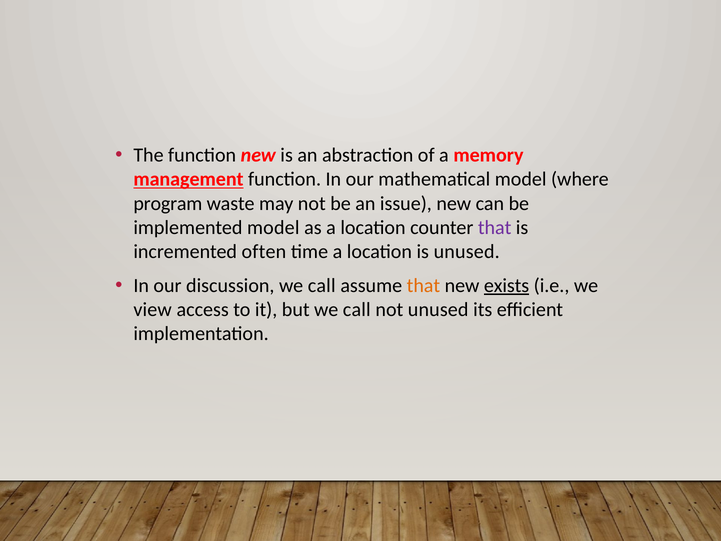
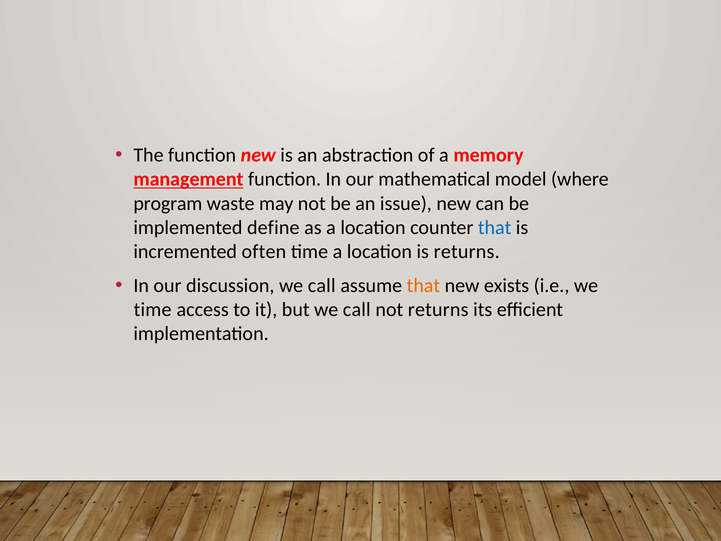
implemented model: model -> define (273, 227)
that colour: purple -> blue (495, 227)
is unused: unused -> returns (467, 251)
exists underline: present -> none (507, 285)
view: view -> time (153, 309)
not unused: unused -> returns (438, 309)
